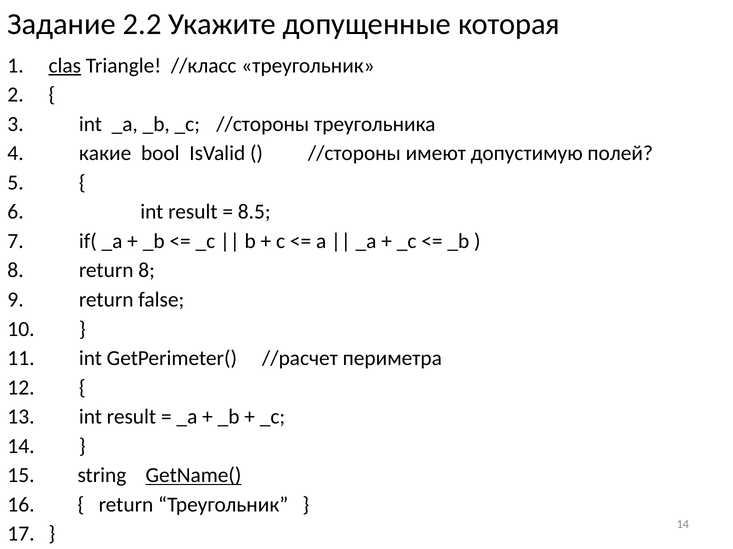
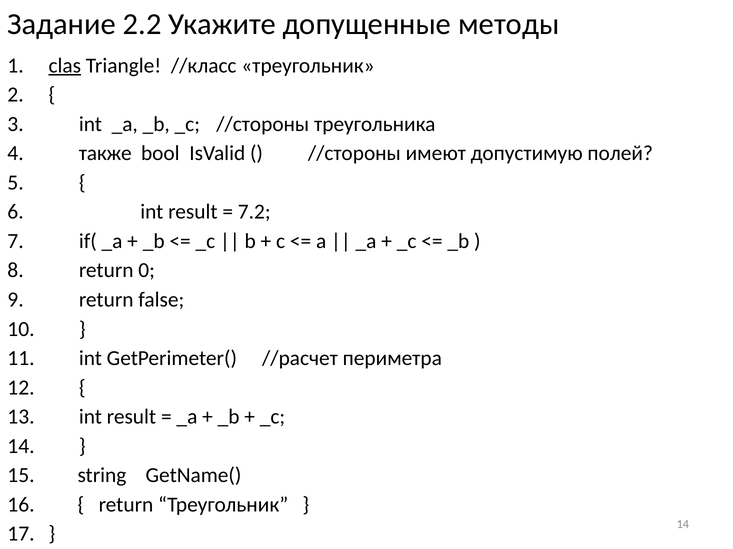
которая: которая -> методы (509, 24)
какие: какие -> также (105, 154)
8.5: 8.5 -> 7.2 (254, 212)
return 8: 8 -> 0 (147, 271)
GetName( underline: present -> none (194, 476)
